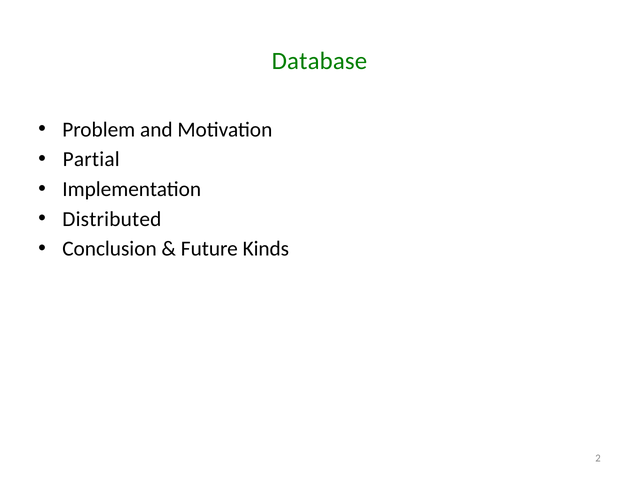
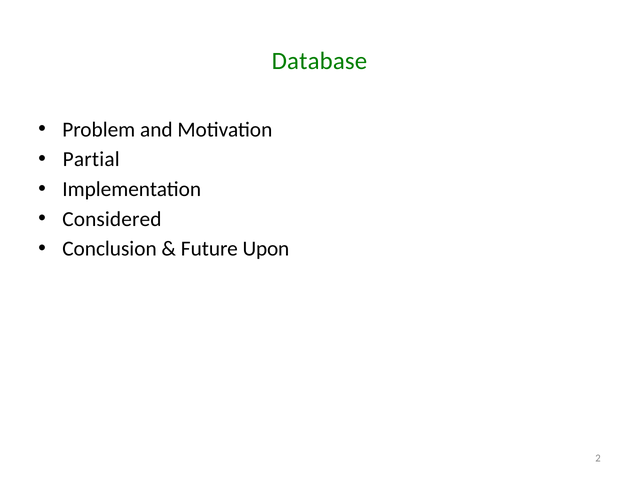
Distributed: Distributed -> Considered (112, 219)
Kinds: Kinds -> Upon (266, 249)
